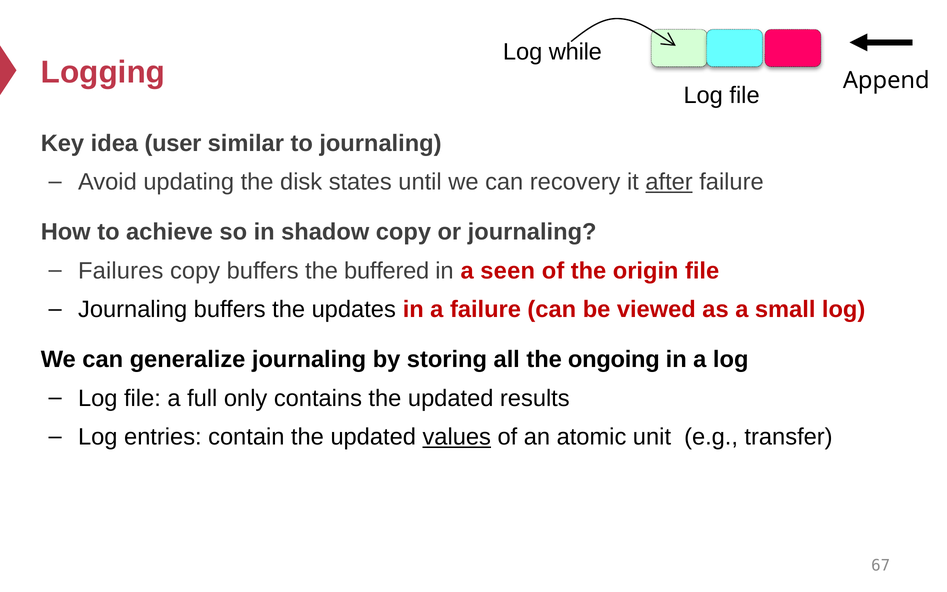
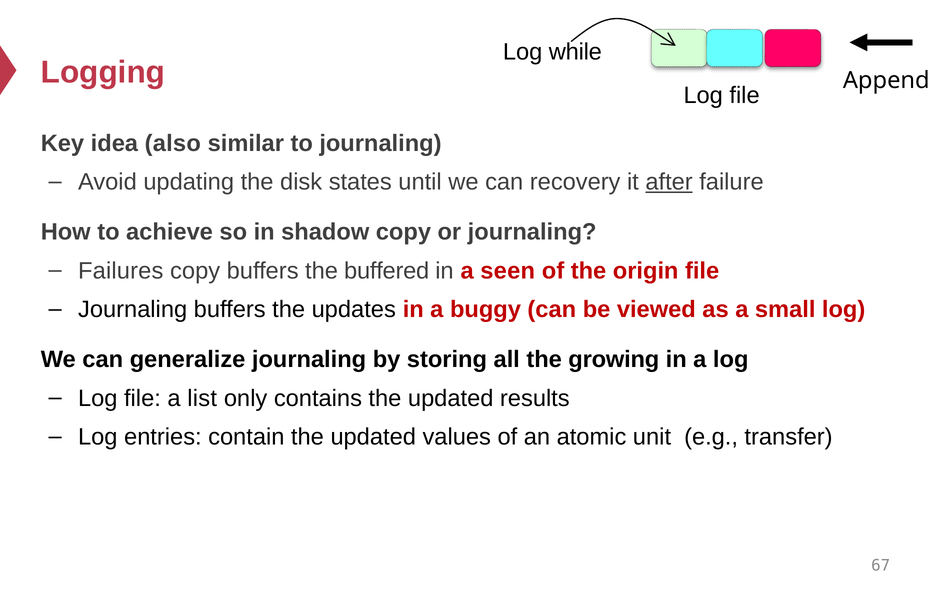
user: user -> also (173, 143)
a failure: failure -> buggy (485, 310)
ongoing: ongoing -> growing (614, 359)
full: full -> list (202, 398)
values underline: present -> none (457, 437)
